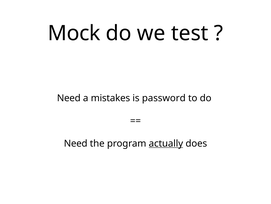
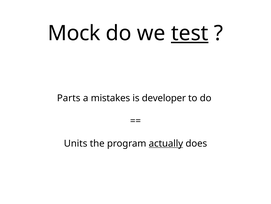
test underline: none -> present (190, 33)
Need: Need -> Parts (69, 98)
password: password -> developer (164, 98)
Need: Need -> Units (76, 143)
